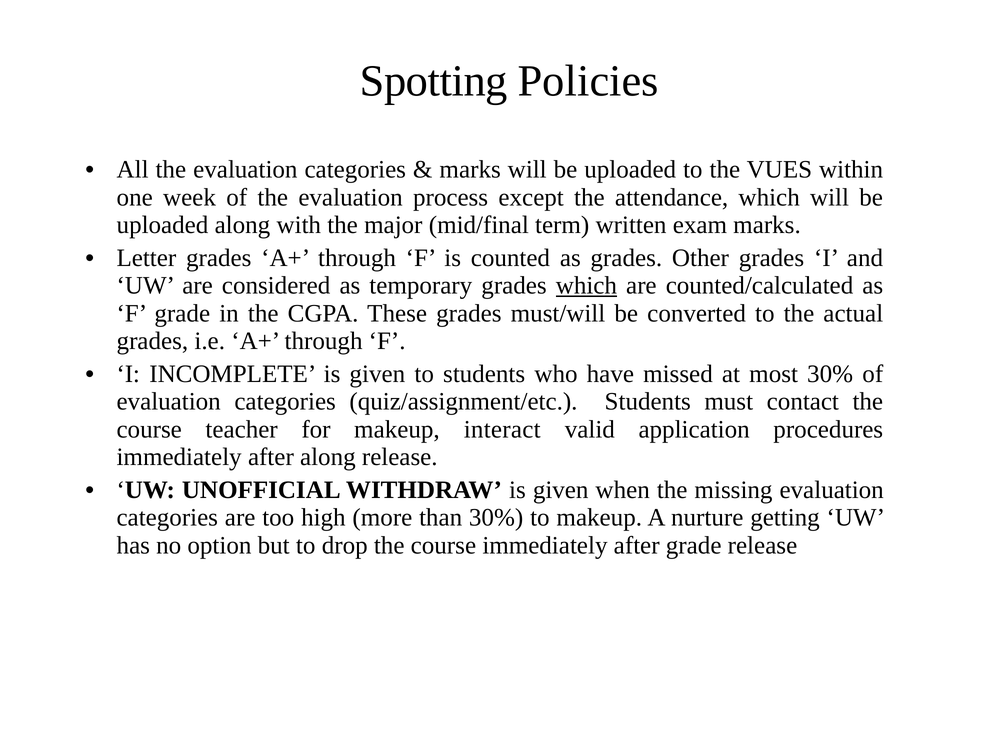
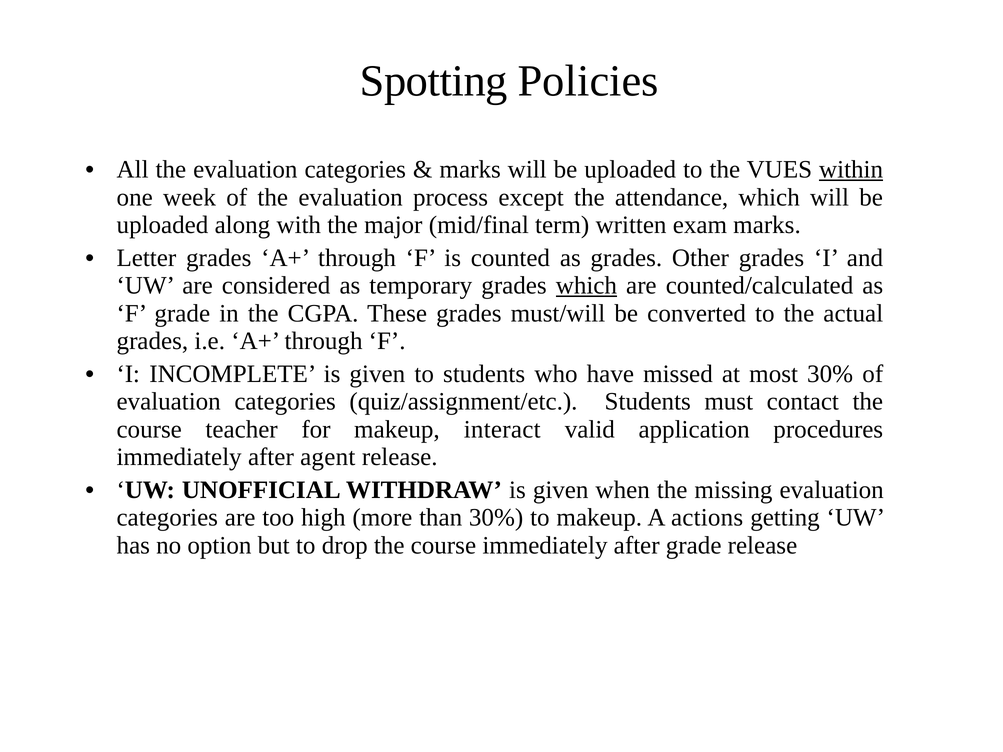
within underline: none -> present (851, 170)
after along: along -> agent (328, 457)
nurture: nurture -> actions (707, 518)
